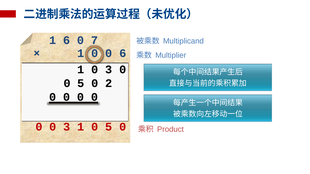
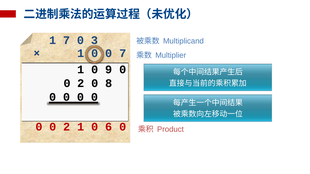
1 6: 6 -> 7 (67, 40)
7: 7 -> 3 (94, 40)
6: 6 -> 7 (123, 53)
3: 3 -> 9 (109, 70)
5: 5 -> 2 (81, 83)
2: 2 -> 8 (109, 83)
3: 3 -> 2 (67, 127)
1 0 5: 5 -> 6 (109, 127)
